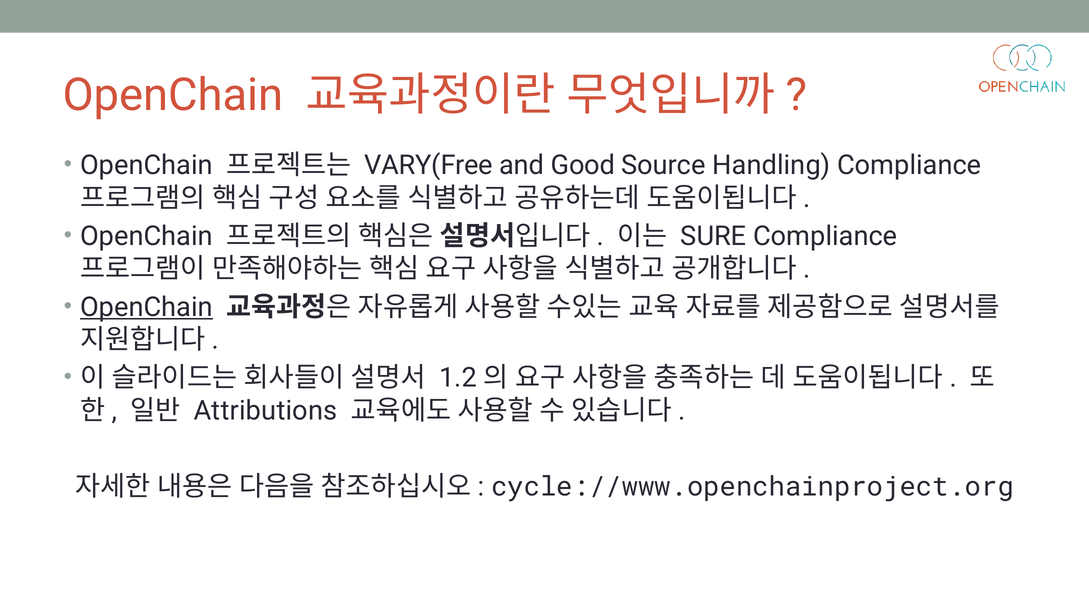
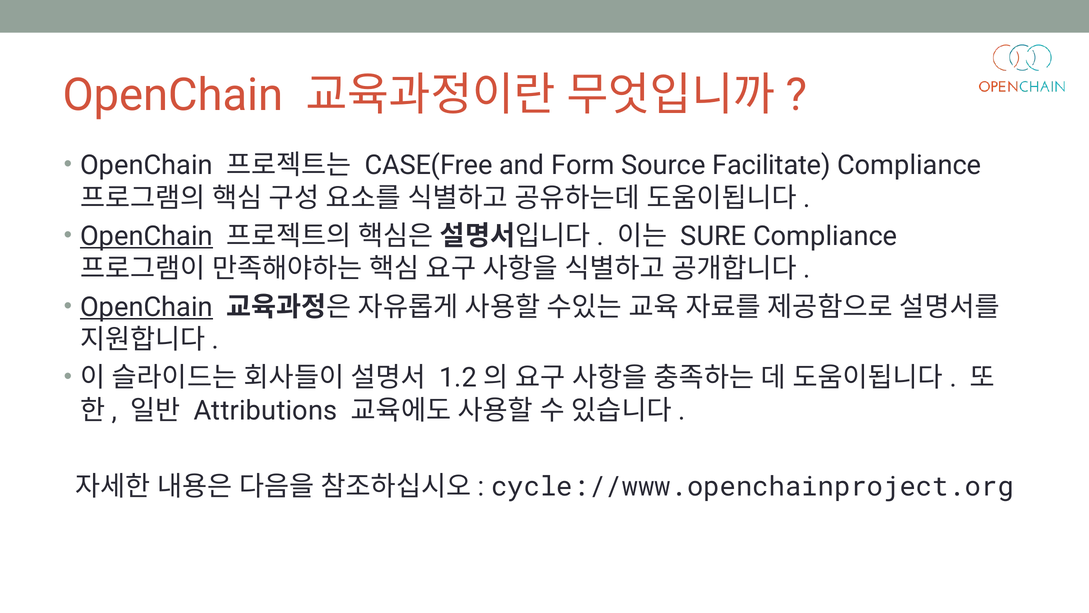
VARY(Free: VARY(Free -> CASE(Free (429, 165)
Good: Good -> Form (583, 165)
Handling: Handling -> Facilitate (771, 165)
OpenChain underline: none -> present (146, 236)
